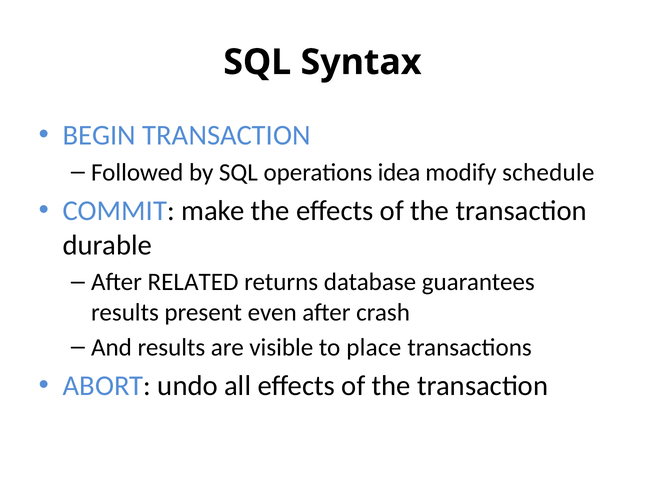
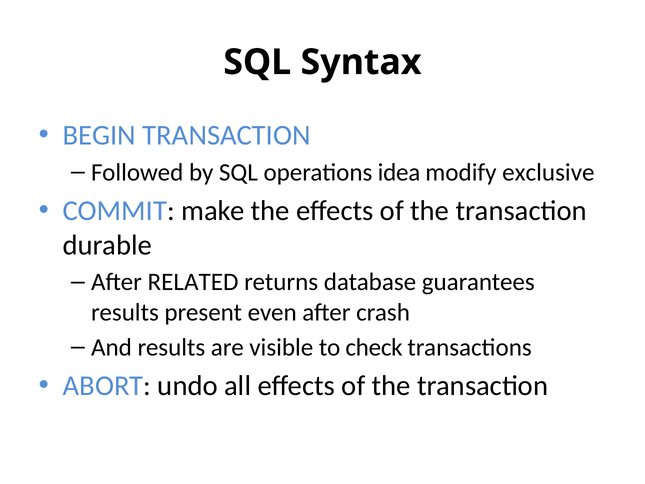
schedule: schedule -> exclusive (548, 172)
place: place -> check (374, 347)
